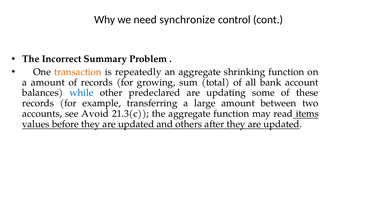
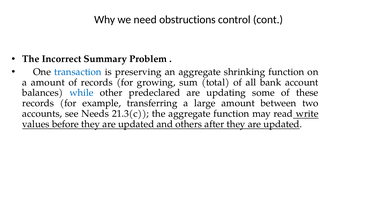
synchronize: synchronize -> obstructions (187, 20)
transaction colour: orange -> blue (78, 72)
repeatedly: repeatedly -> preserving (138, 72)
Avoid: Avoid -> Needs (95, 114)
items: items -> write (307, 114)
